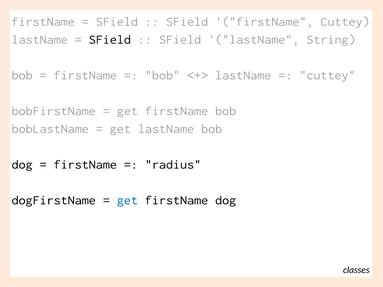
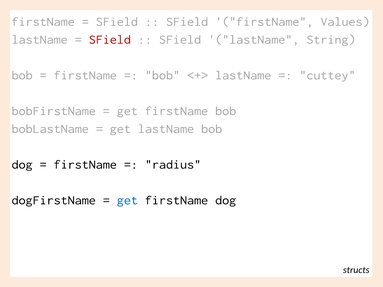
firstName Cuttey: Cuttey -> Values (345, 22)
SField colour: black -> red (110, 39)
classes: classes -> structs (356, 270)
